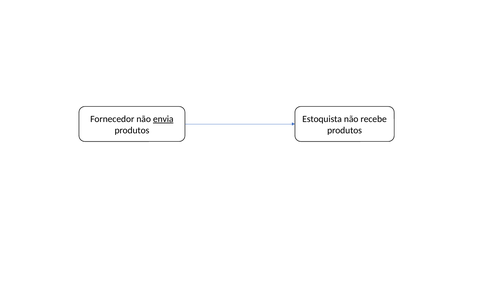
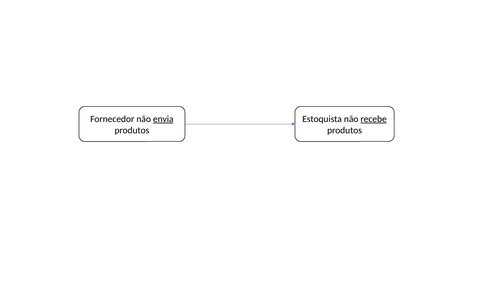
recebe underline: none -> present (374, 119)
